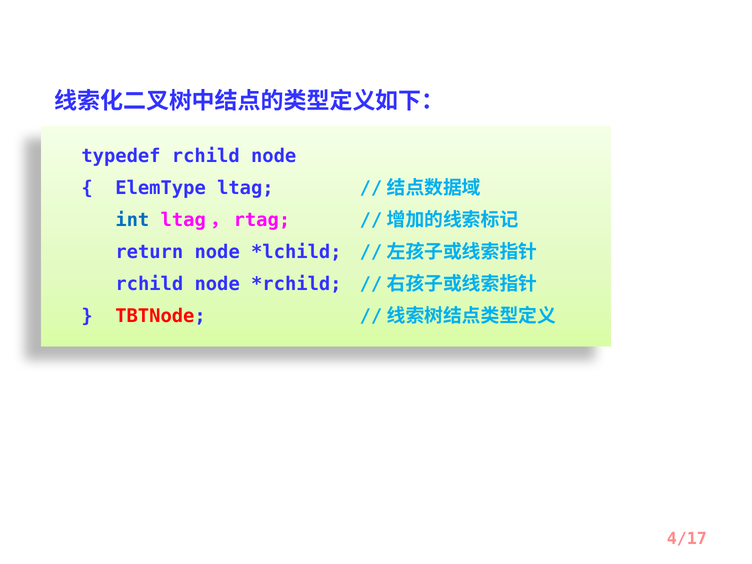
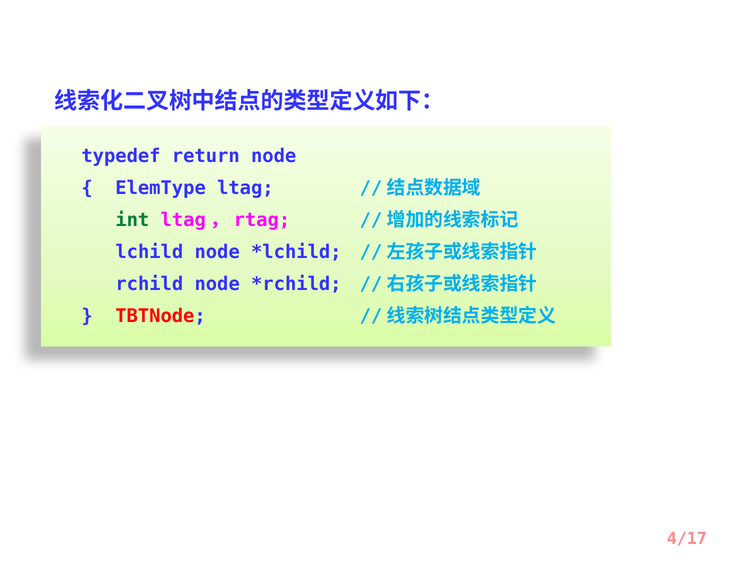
typedef rchild: rchild -> return (206, 156)
int colour: blue -> green (132, 220)
return: return -> lchild (149, 252)
